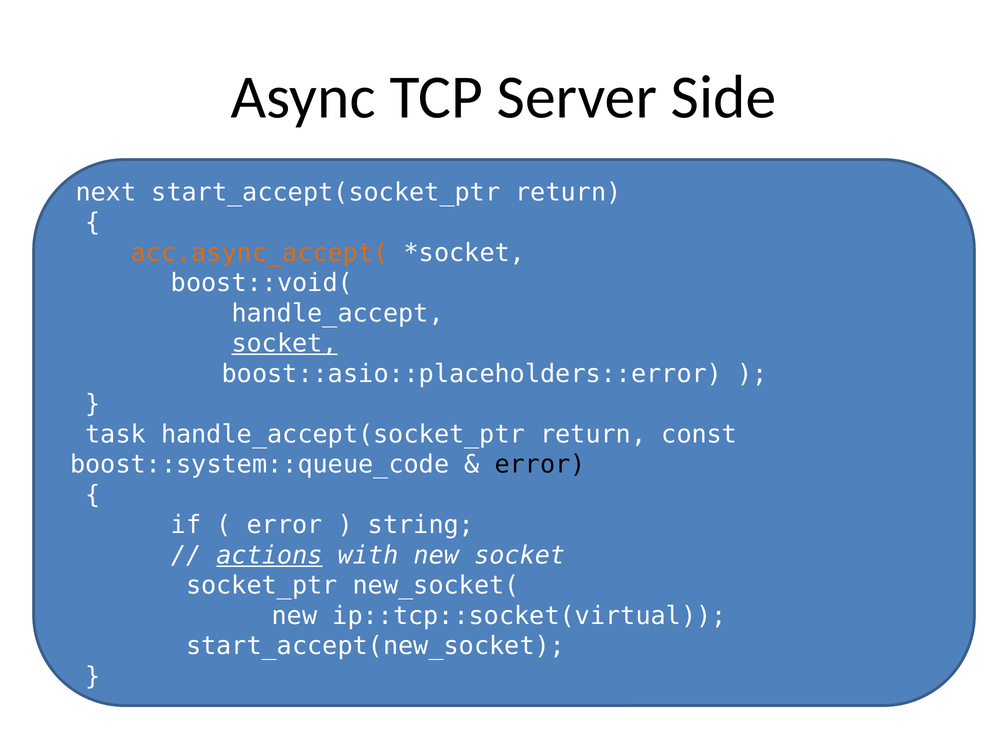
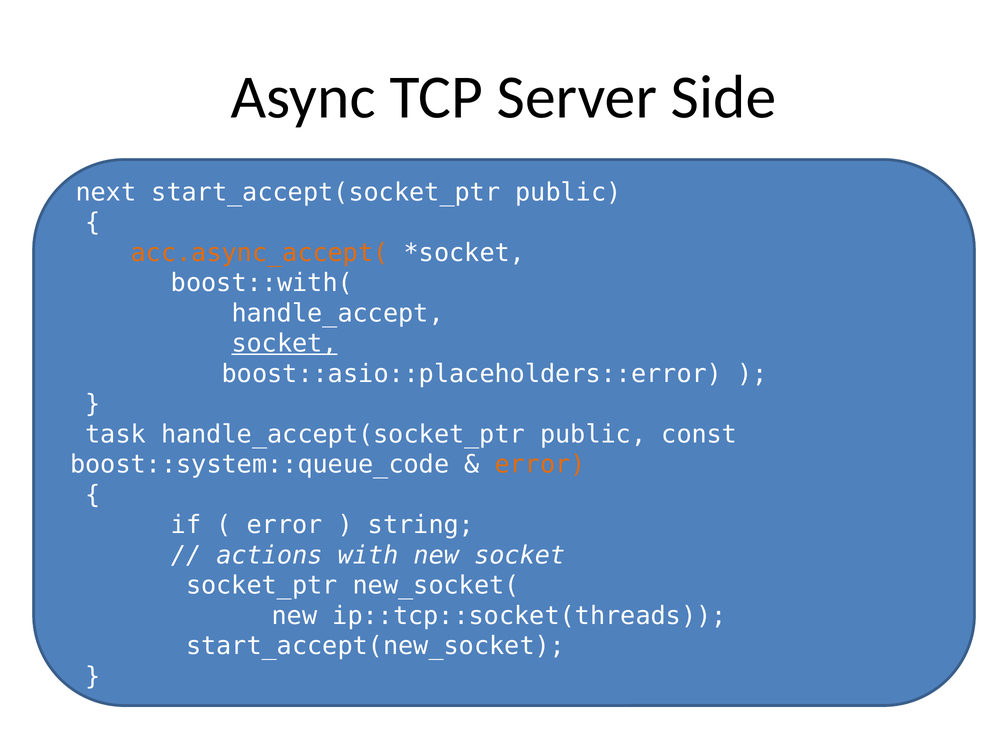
start_accept(socket_ptr return: return -> public (568, 192)
boost::void(: boost::void( -> boost::with( (262, 283)
handle_accept(socket_ptr return: return -> public (593, 434)
error colour: black -> orange (540, 465)
actions underline: present -> none (269, 555)
ip::tcp::socket(virtual: ip::tcp::socket(virtual -> ip::tcp::socket(threads (529, 616)
